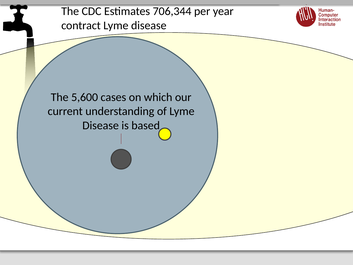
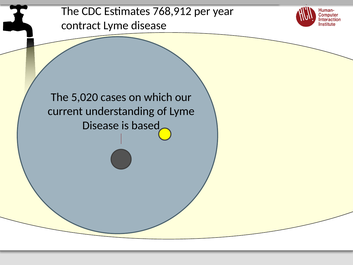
706,344: 706,344 -> 768,912 (172, 11)
5,600: 5,600 -> 5,020 (85, 97)
